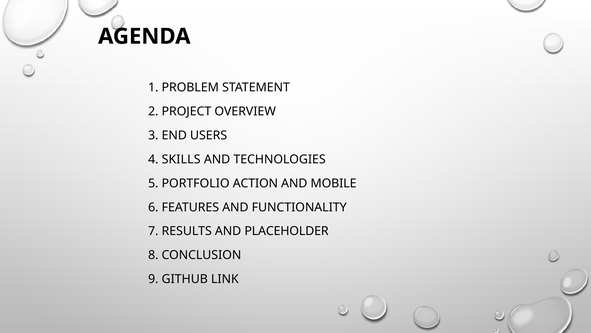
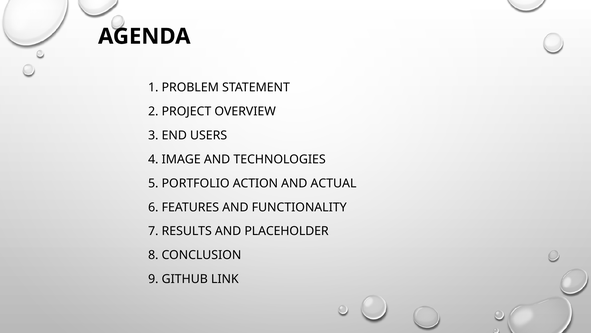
SKILLS: SKILLS -> IMAGE (181, 159)
MOBILE: MOBILE -> ACTUAL (334, 183)
